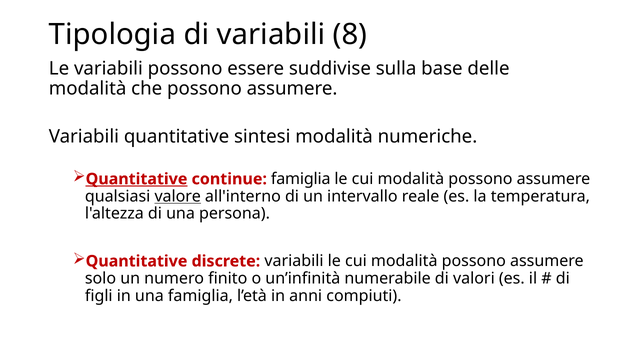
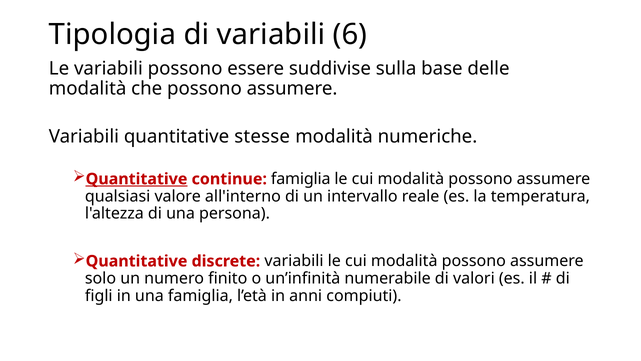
8: 8 -> 6 (350, 35)
sintesi: sintesi -> stesse (262, 137)
valore underline: present -> none (178, 196)
